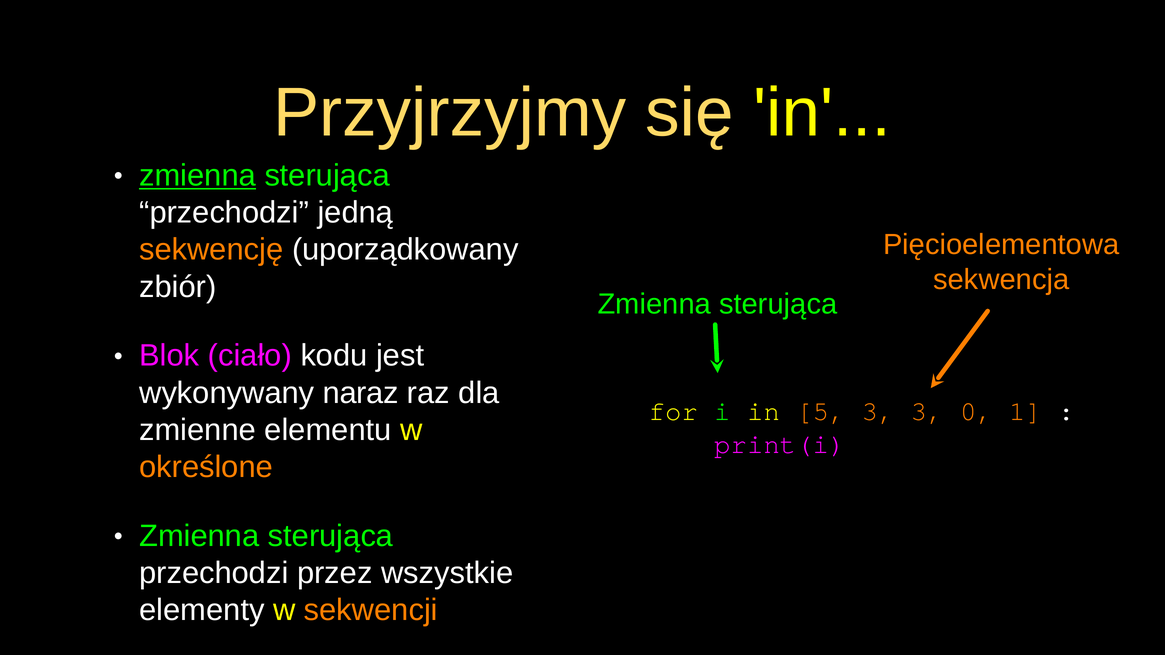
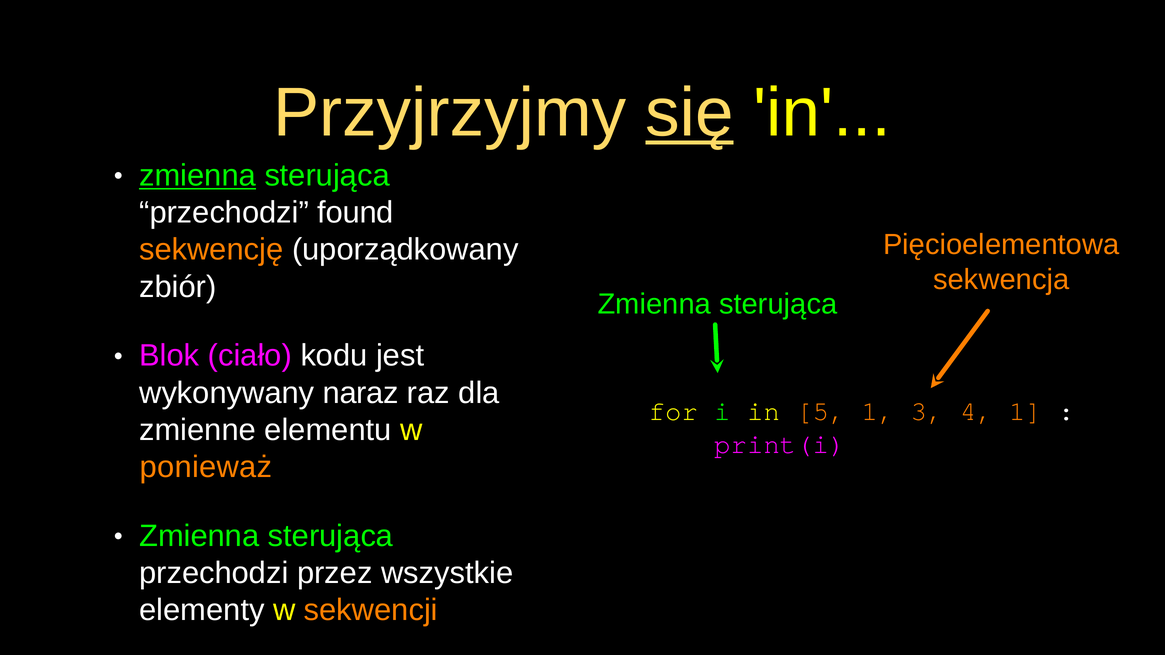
się underline: none -> present (690, 113)
jedną: jedną -> found (356, 213)
5 3: 3 -> 1 (878, 412)
0: 0 -> 4 (977, 412)
określone: określone -> ponieważ (206, 467)
